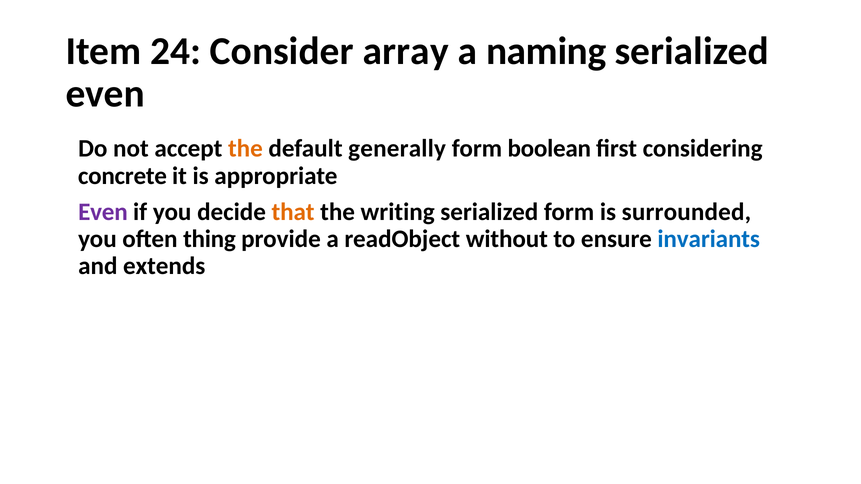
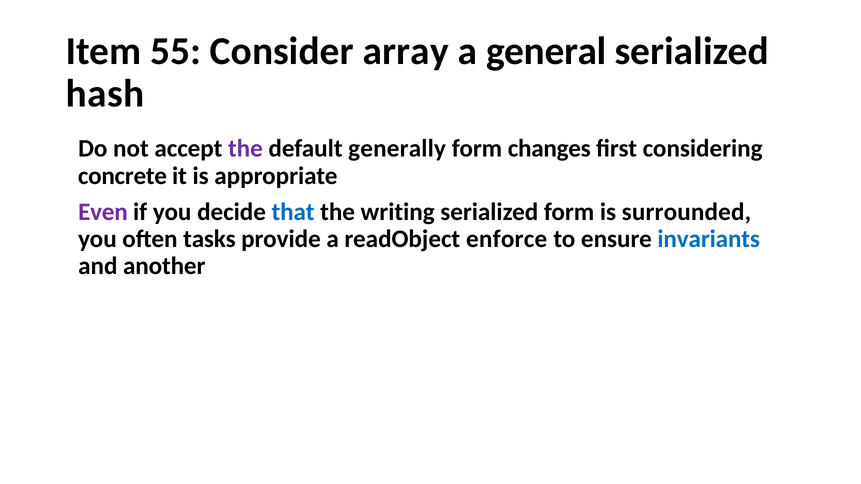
24: 24 -> 55 (176, 51)
naming: naming -> general (546, 51)
even: even -> hash (105, 94)
the colour: orange -> purple (245, 149)
boolean: boolean -> changes (549, 149)
that colour: orange -> blue (293, 212)
thing: thing -> tasks (209, 239)
without: without -> enforce (507, 239)
extends: extends -> another (164, 266)
